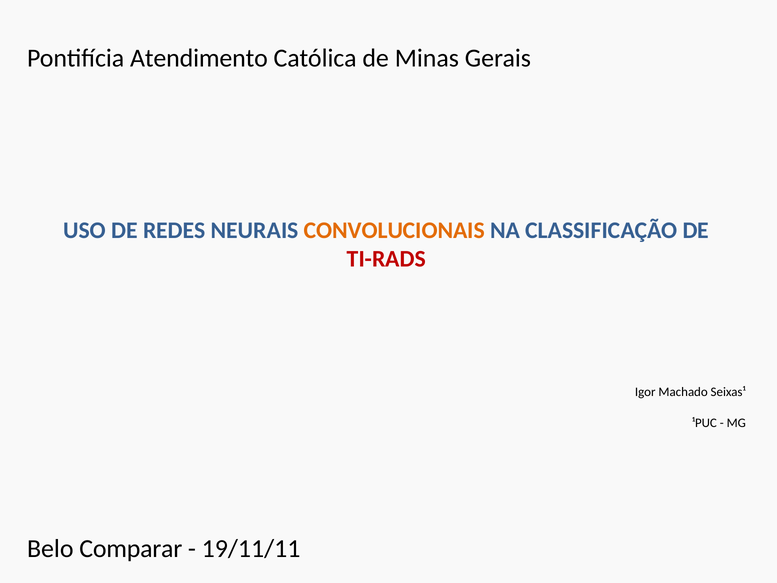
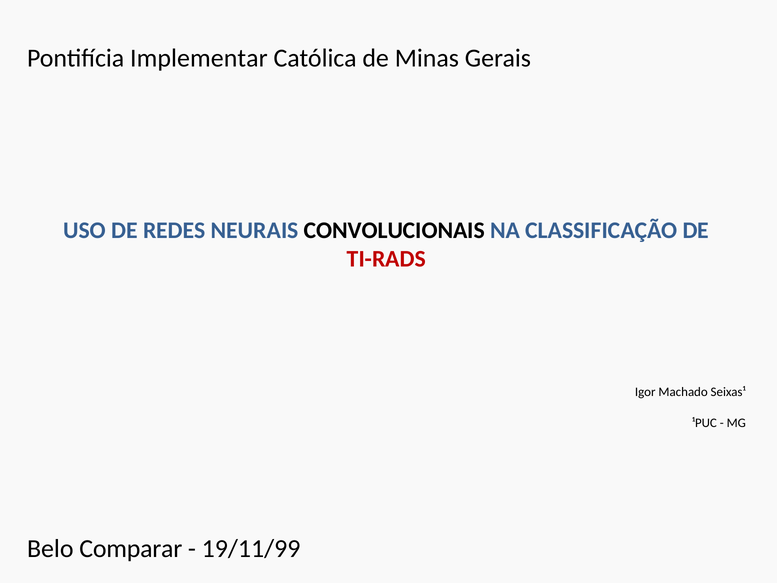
Atendimento: Atendimento -> Implementar (199, 58)
CONVOLUCIONAIS colour: orange -> black (394, 230)
19/11/11: 19/11/11 -> 19/11/99 (251, 549)
